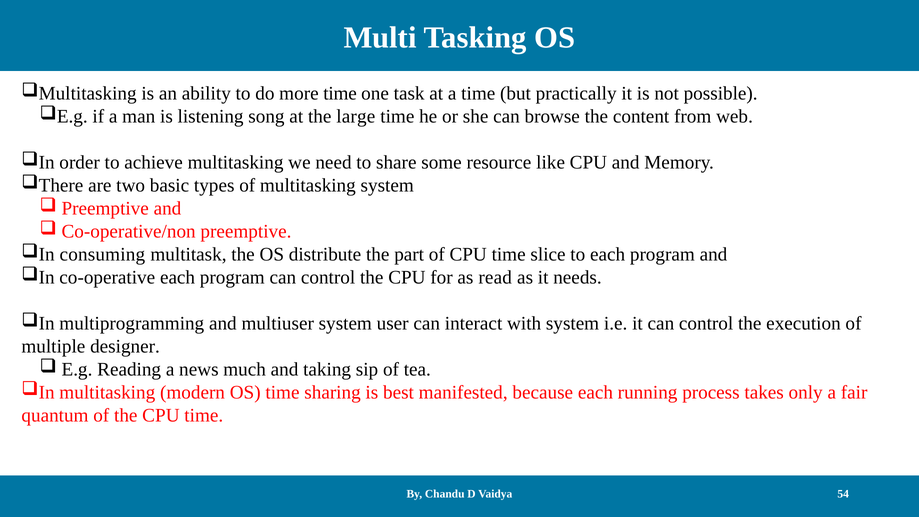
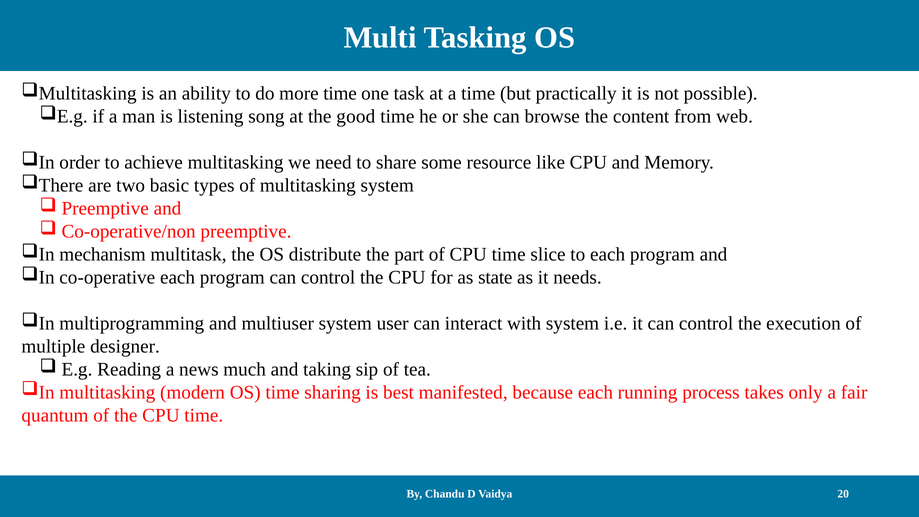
large: large -> good (356, 116)
consuming: consuming -> mechanism (103, 254)
read: read -> state (495, 277)
54: 54 -> 20 (843, 494)
